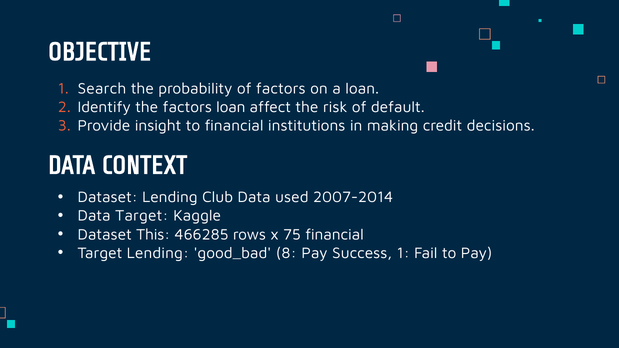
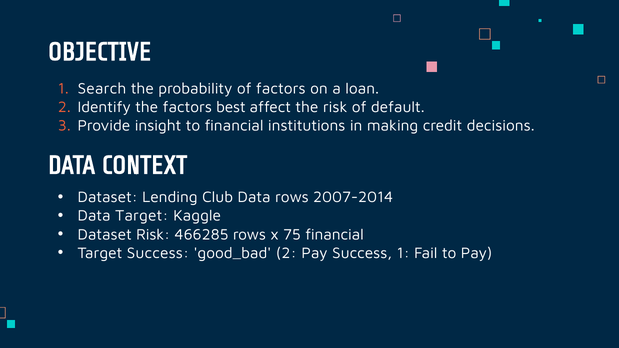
factors loan: loan -> best (231, 107)
Data used: used -> rows (292, 197)
Dataset This: This -> Risk (153, 235)
Target Lending: Lending -> Success (158, 253)
good_bad 8: 8 -> 2 (286, 253)
